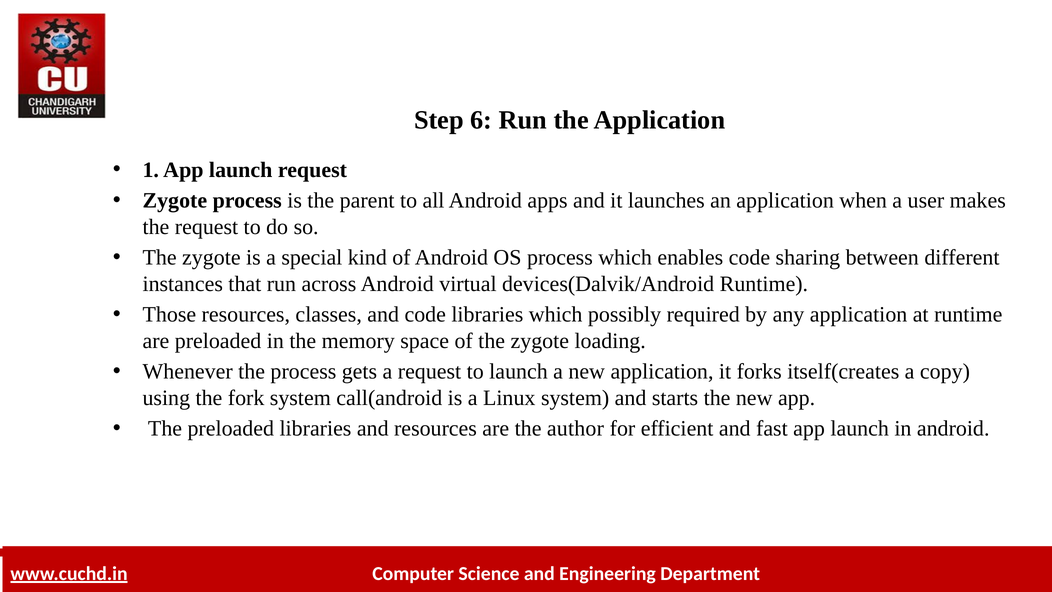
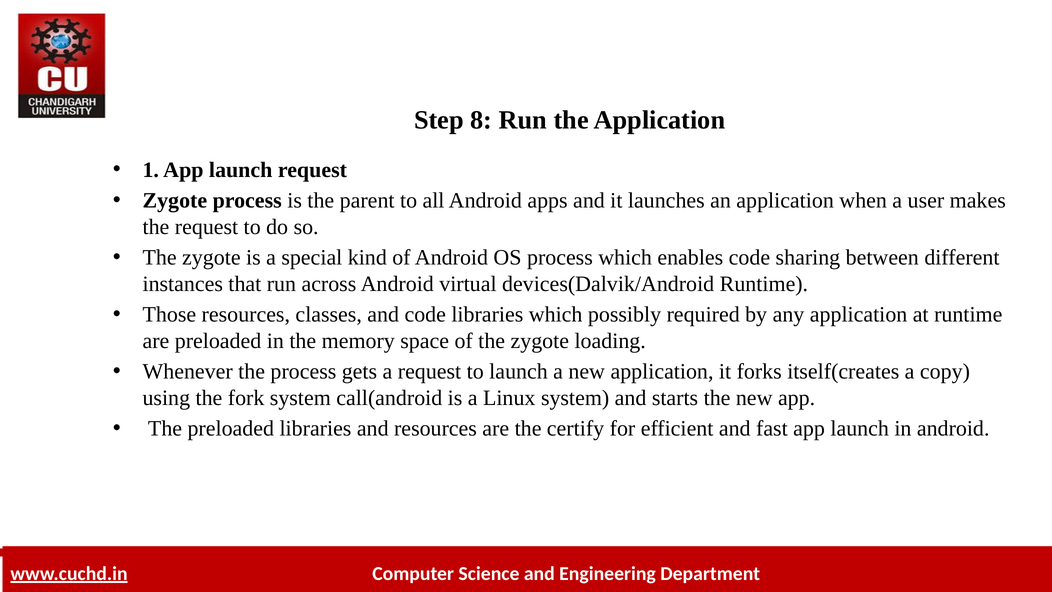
6: 6 -> 8 (481, 120)
author: author -> certify (576, 429)
